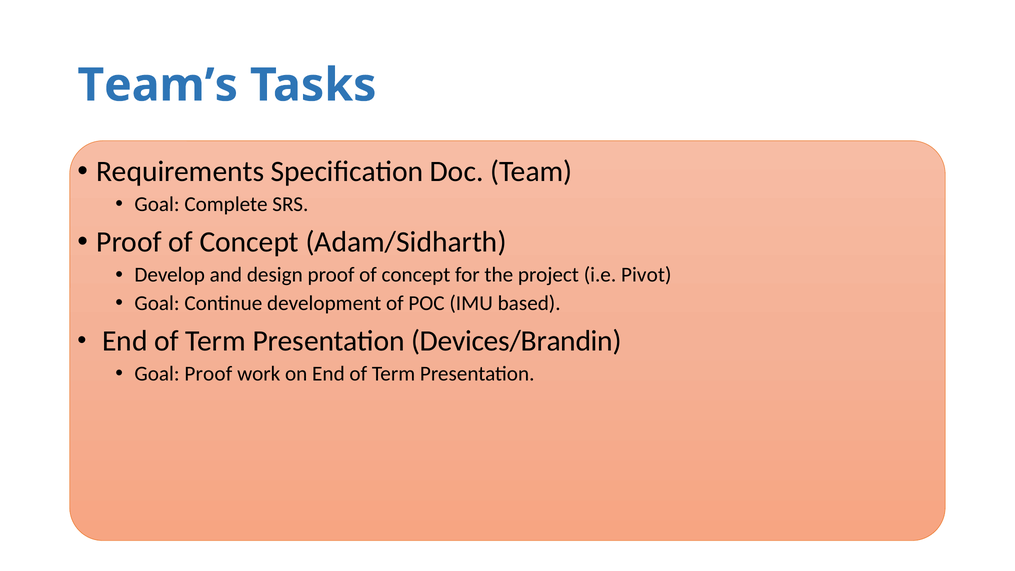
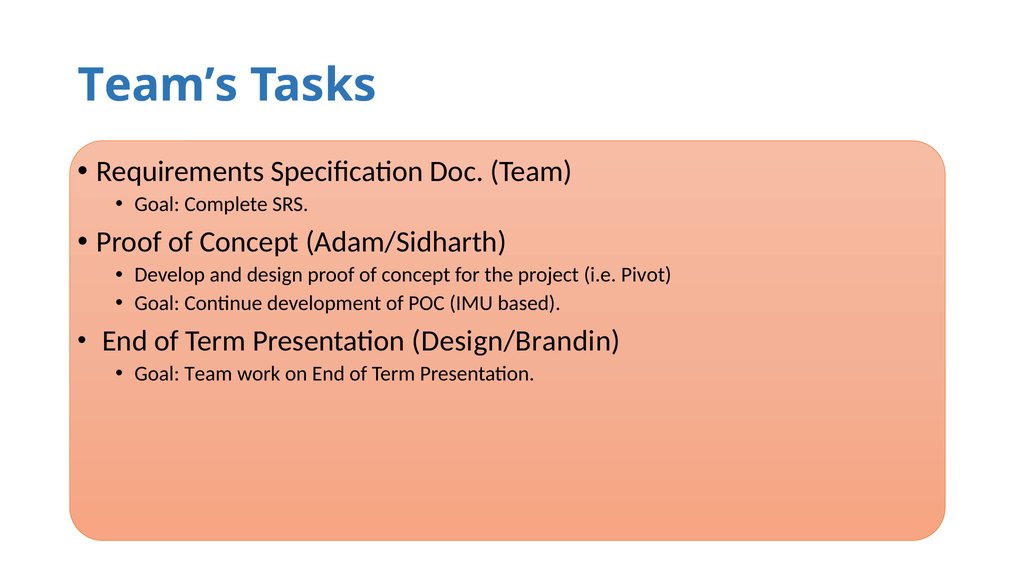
Devices/Brandin: Devices/Brandin -> Design/Brandin (516, 341)
Goal Proof: Proof -> Team (208, 374)
